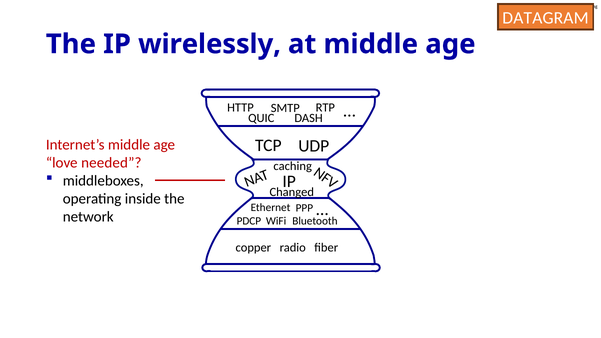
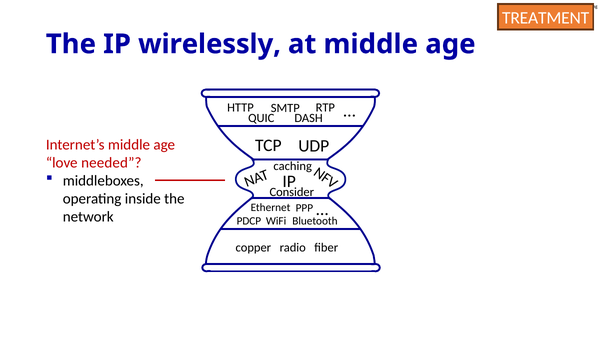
DATAGRAM: DATAGRAM -> TREATMENT (546, 18)
Changed: Changed -> Consider (292, 192)
